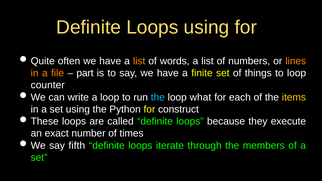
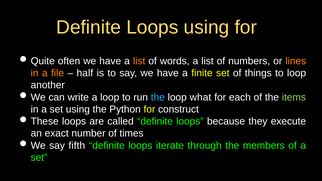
part: part -> half (85, 73)
counter: counter -> another (48, 85)
items colour: yellow -> light green (294, 97)
